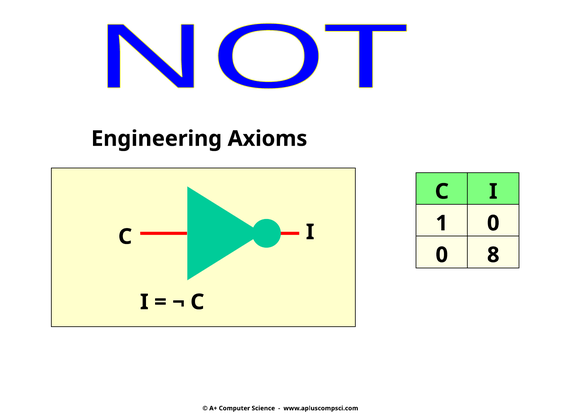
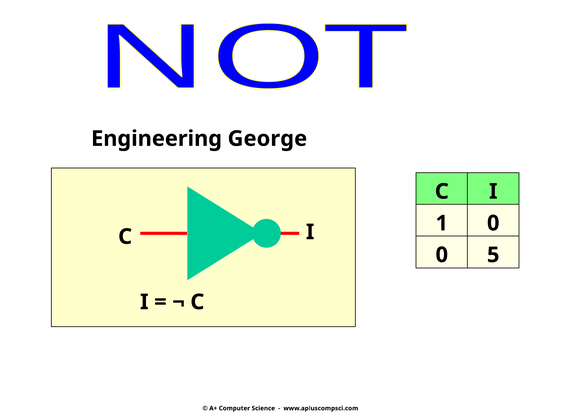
Axioms: Axioms -> George (267, 139)
8: 8 -> 5 (493, 255)
